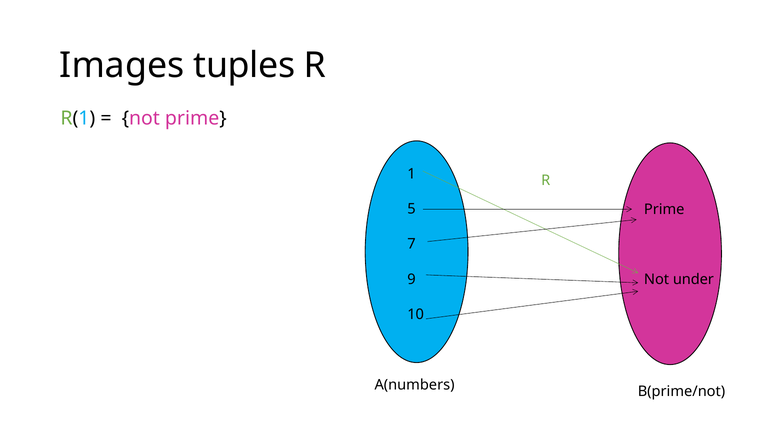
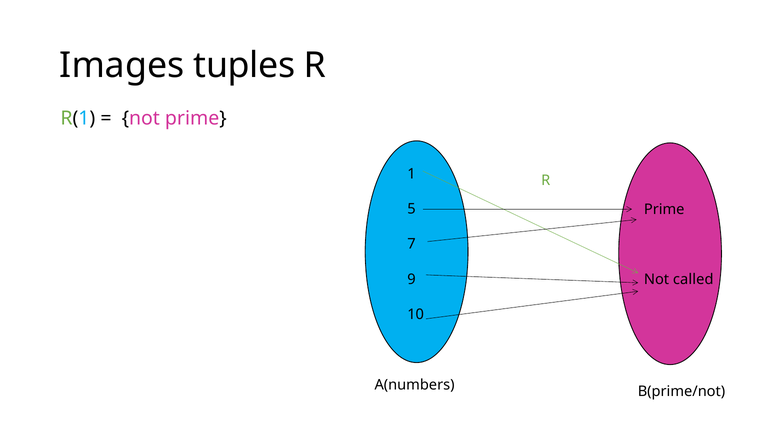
under: under -> called (693, 279)
